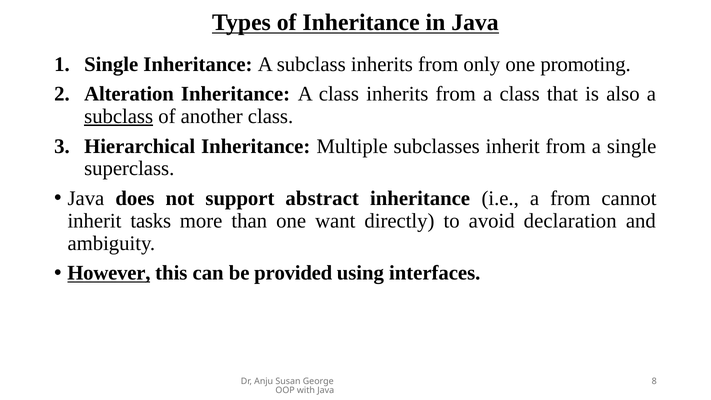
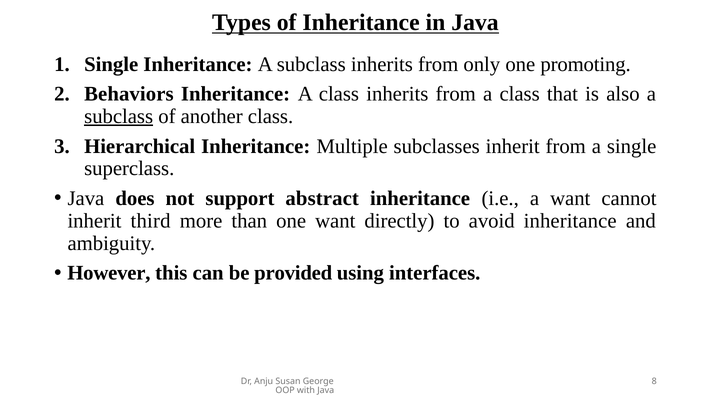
Alteration: Alteration -> Behaviors (129, 94)
a from: from -> want (570, 198)
tasks: tasks -> third (151, 221)
avoid declaration: declaration -> inheritance (570, 221)
However underline: present -> none (109, 273)
